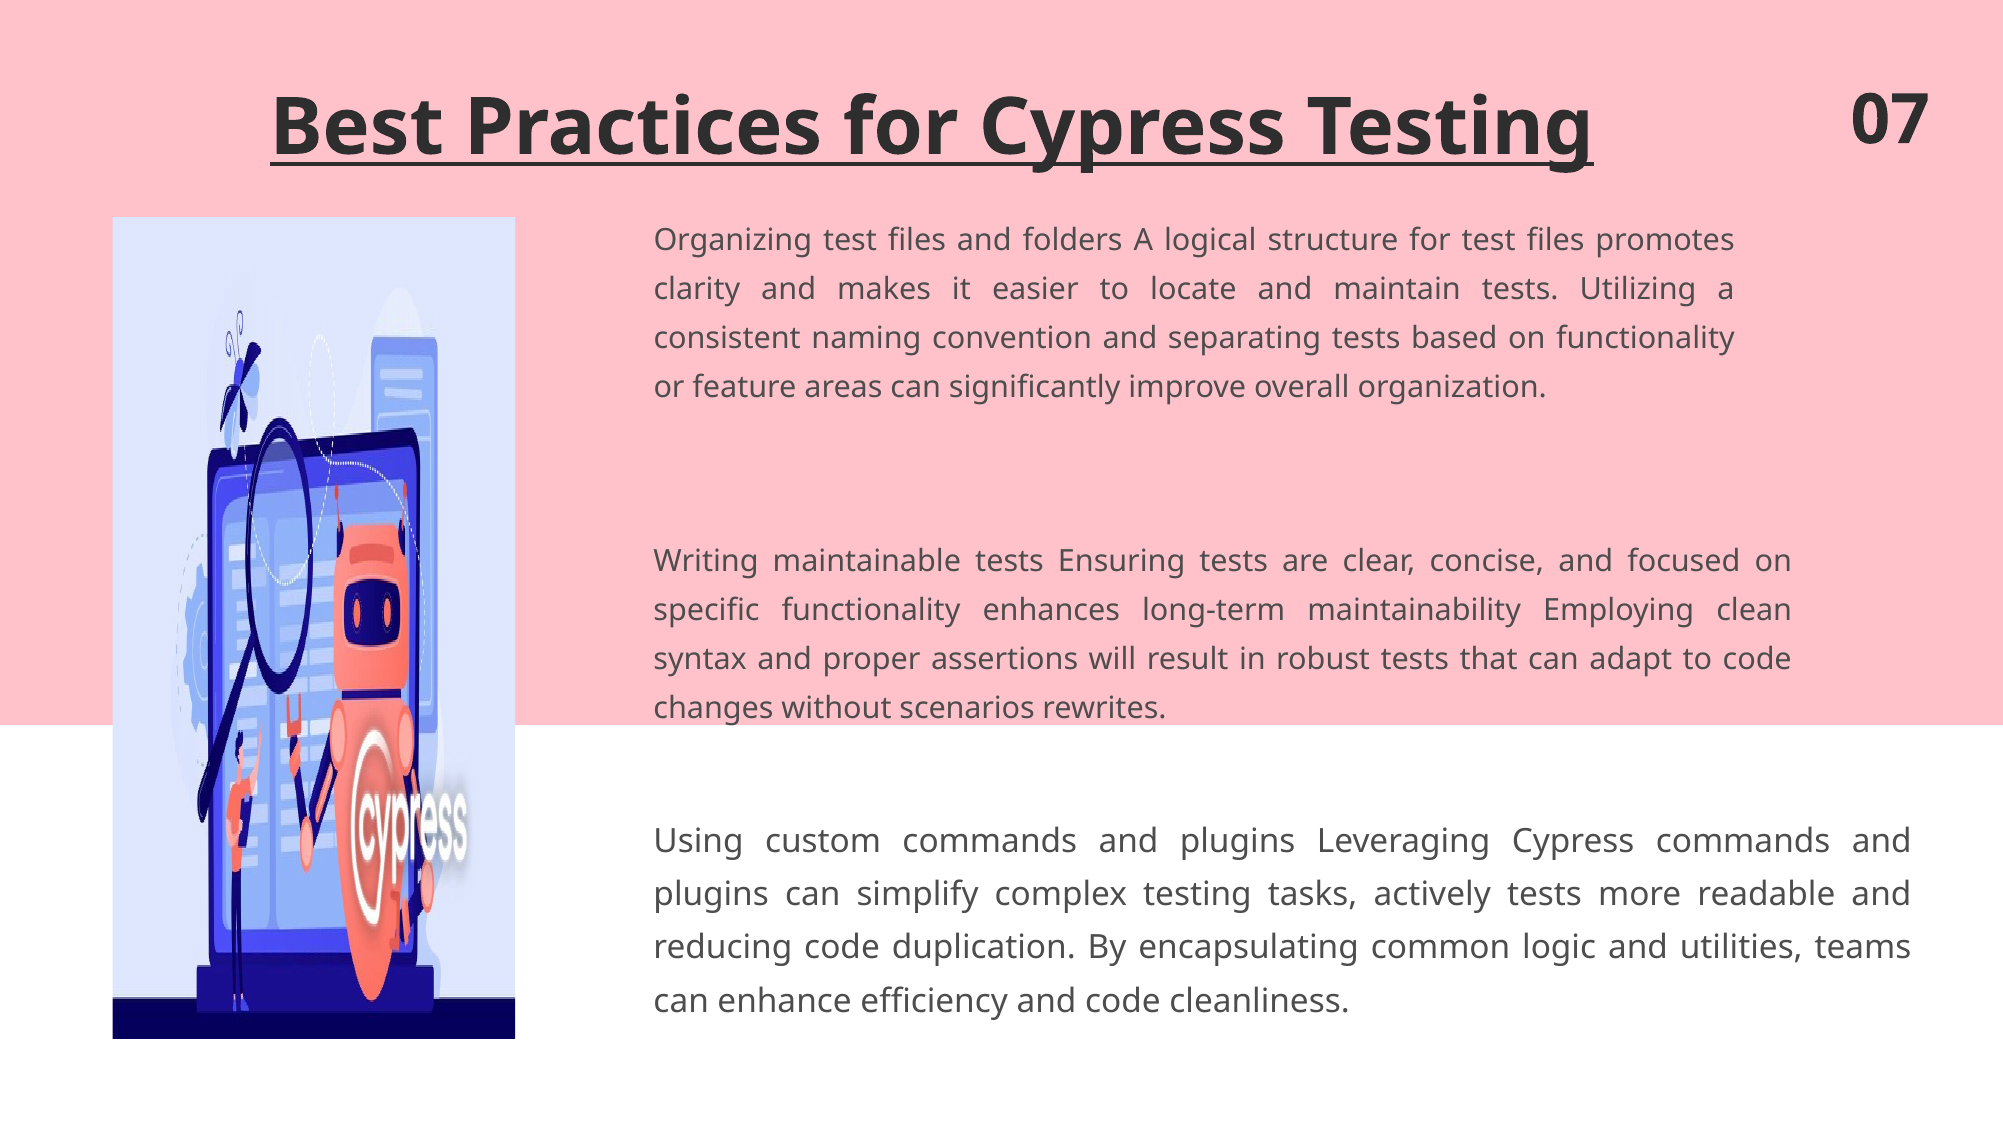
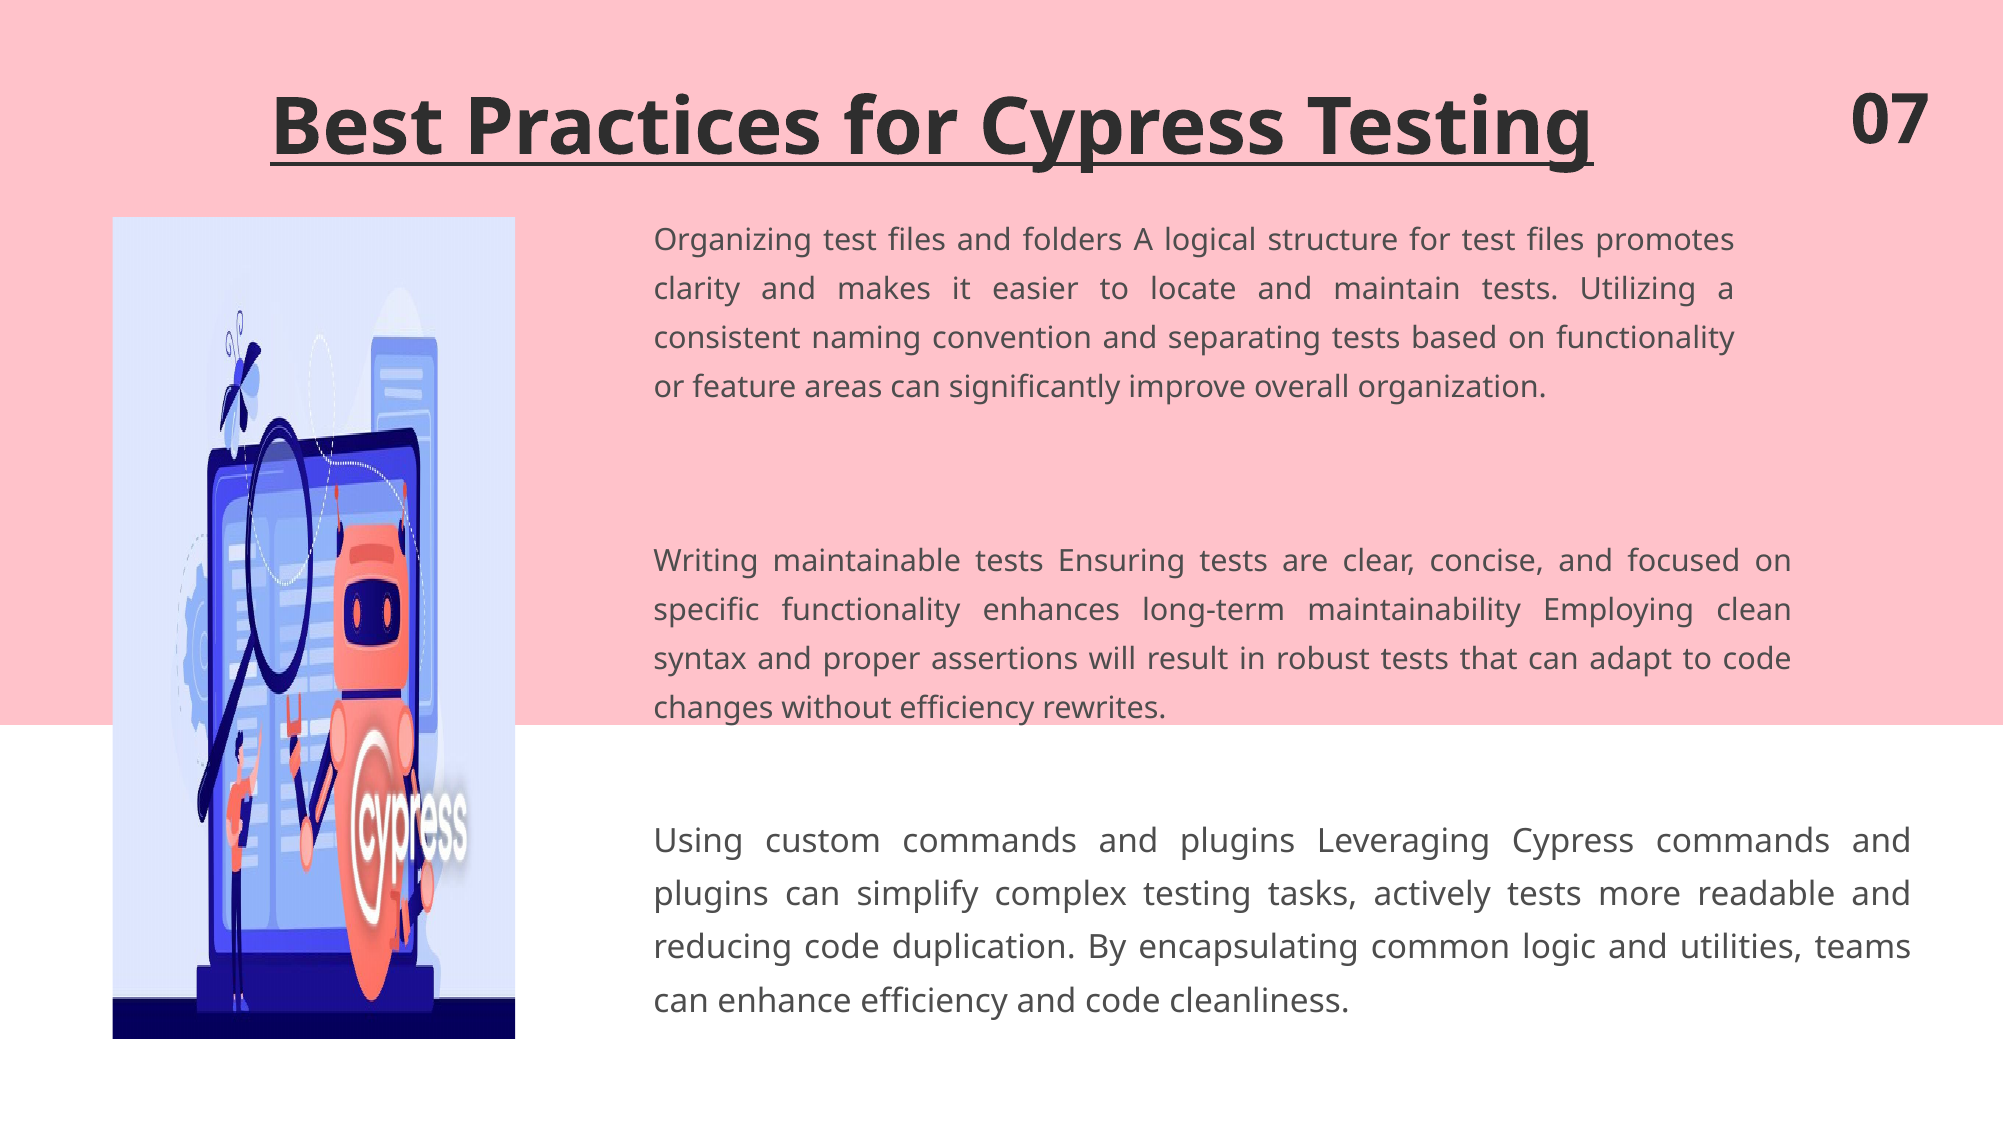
without scenarios: scenarios -> efficiency (967, 708)
